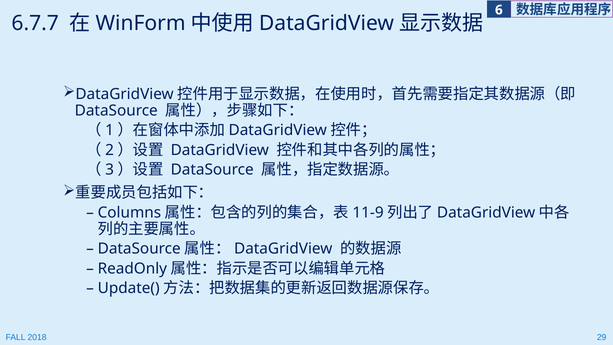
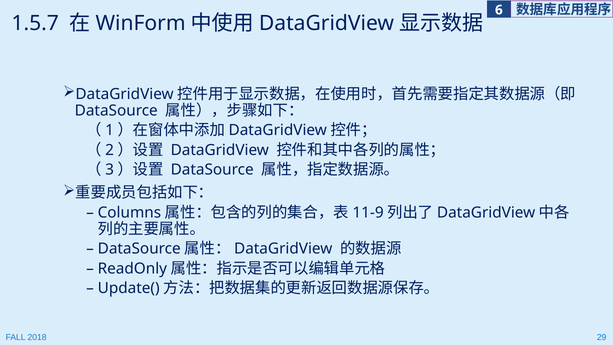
6.7.7: 6.7.7 -> 1.5.7 (35, 23)
